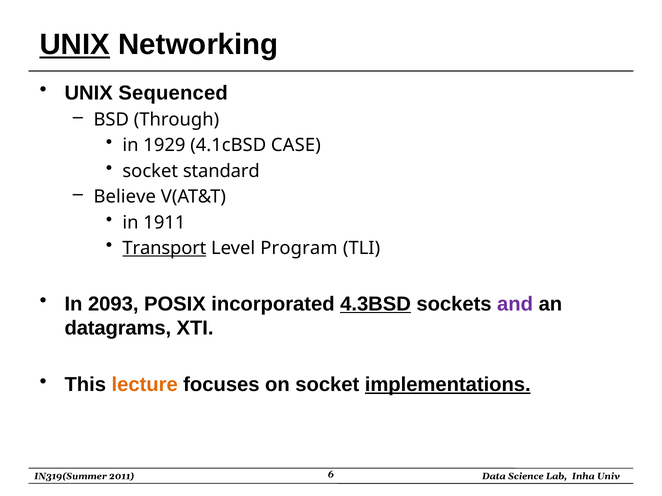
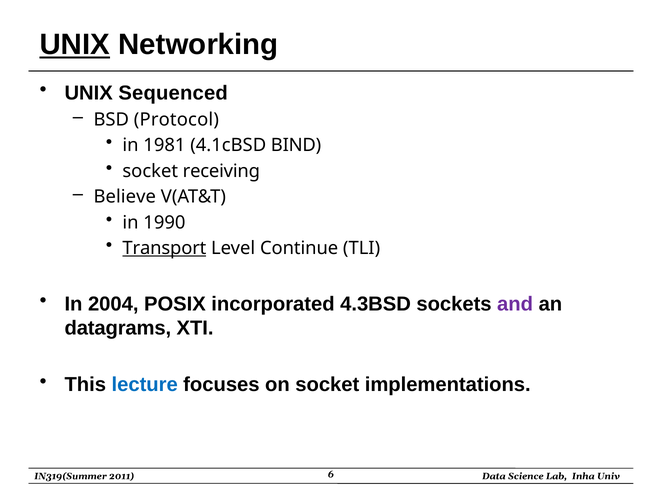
Through: Through -> Protocol (176, 120)
1929: 1929 -> 1981 (164, 146)
CASE: CASE -> BIND (296, 146)
standard: standard -> receiving (221, 171)
1911: 1911 -> 1990 (164, 223)
Program: Program -> Continue (299, 249)
2093: 2093 -> 2004 (113, 304)
4.3BSD underline: present -> none (376, 304)
lecture colour: orange -> blue (145, 385)
implementations underline: present -> none (448, 385)
